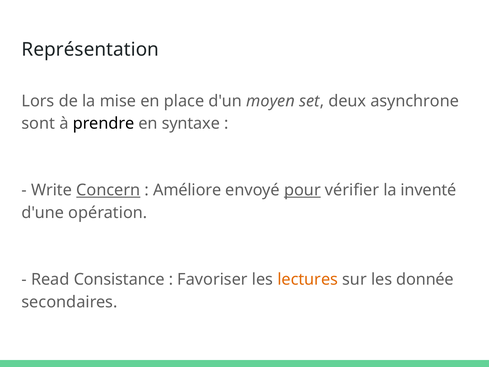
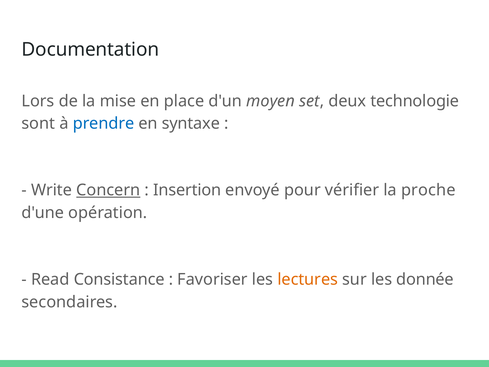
Représentation: Représentation -> Documentation (90, 49)
asynchrone: asynchrone -> technologie (415, 101)
prendre colour: black -> blue (103, 123)
Améliore: Améliore -> Insertion (187, 190)
pour underline: present -> none (302, 190)
inventé: inventé -> proche (428, 190)
